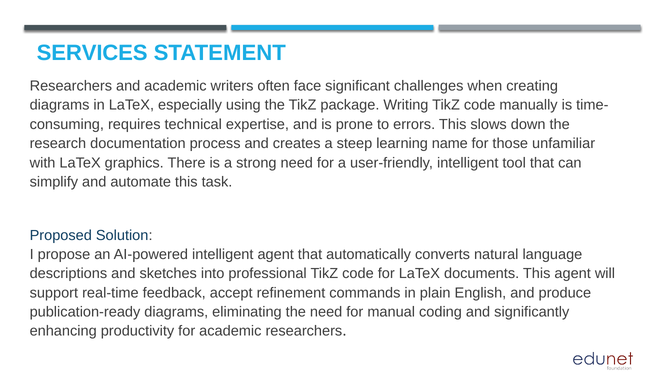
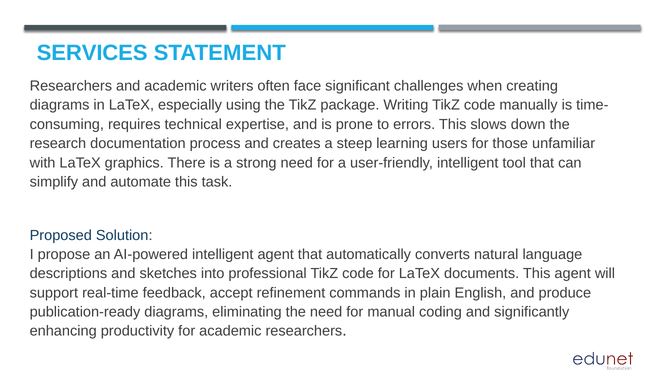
name: name -> users (450, 144)
